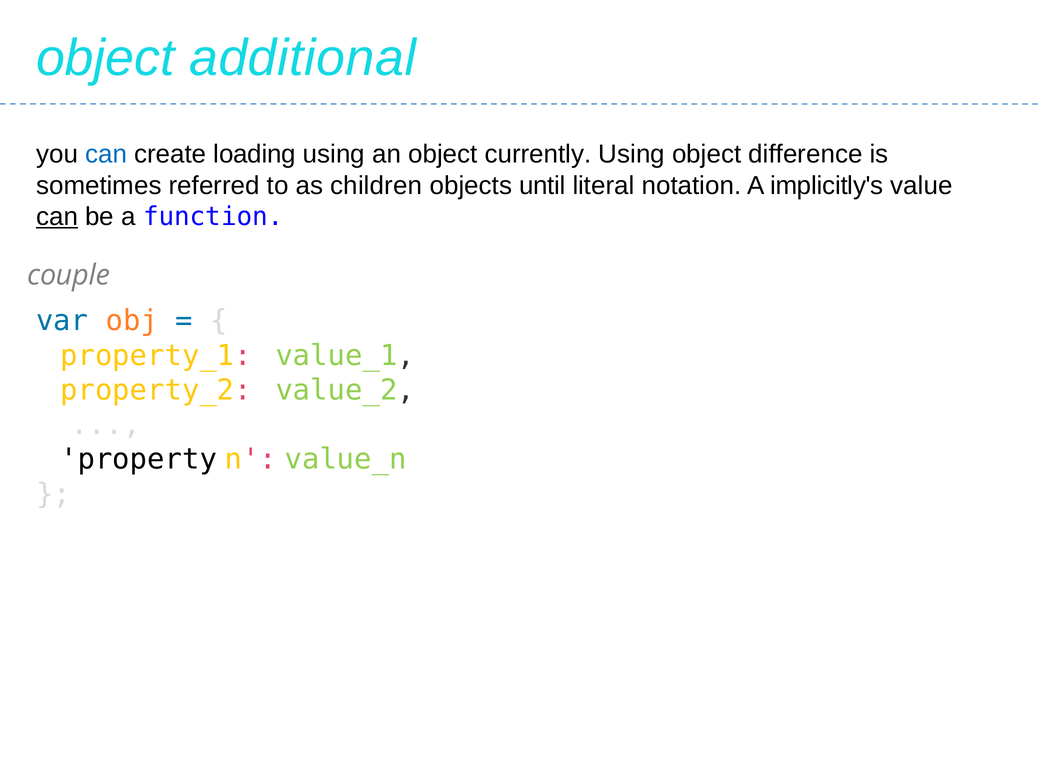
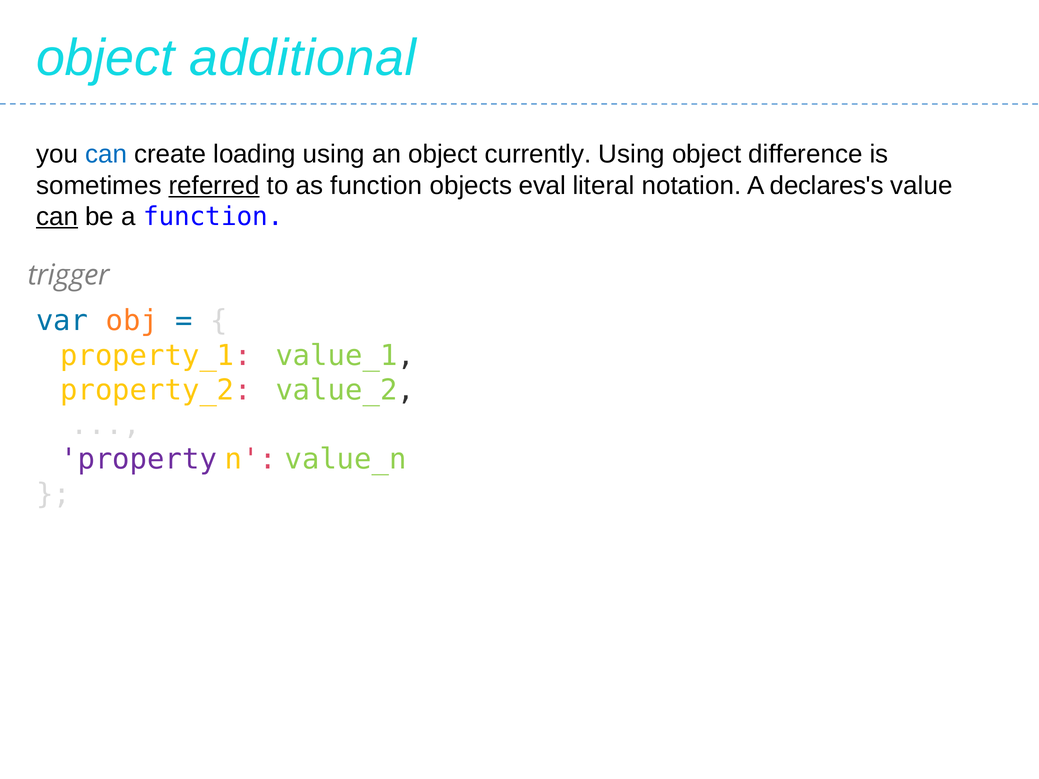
referred underline: none -> present (214, 186)
as children: children -> function (376, 186)
until: until -> eval (542, 186)
implicitly's: implicitly's -> declares's (827, 186)
couple: couple -> trigger (69, 276)
property colour: black -> purple (139, 460)
